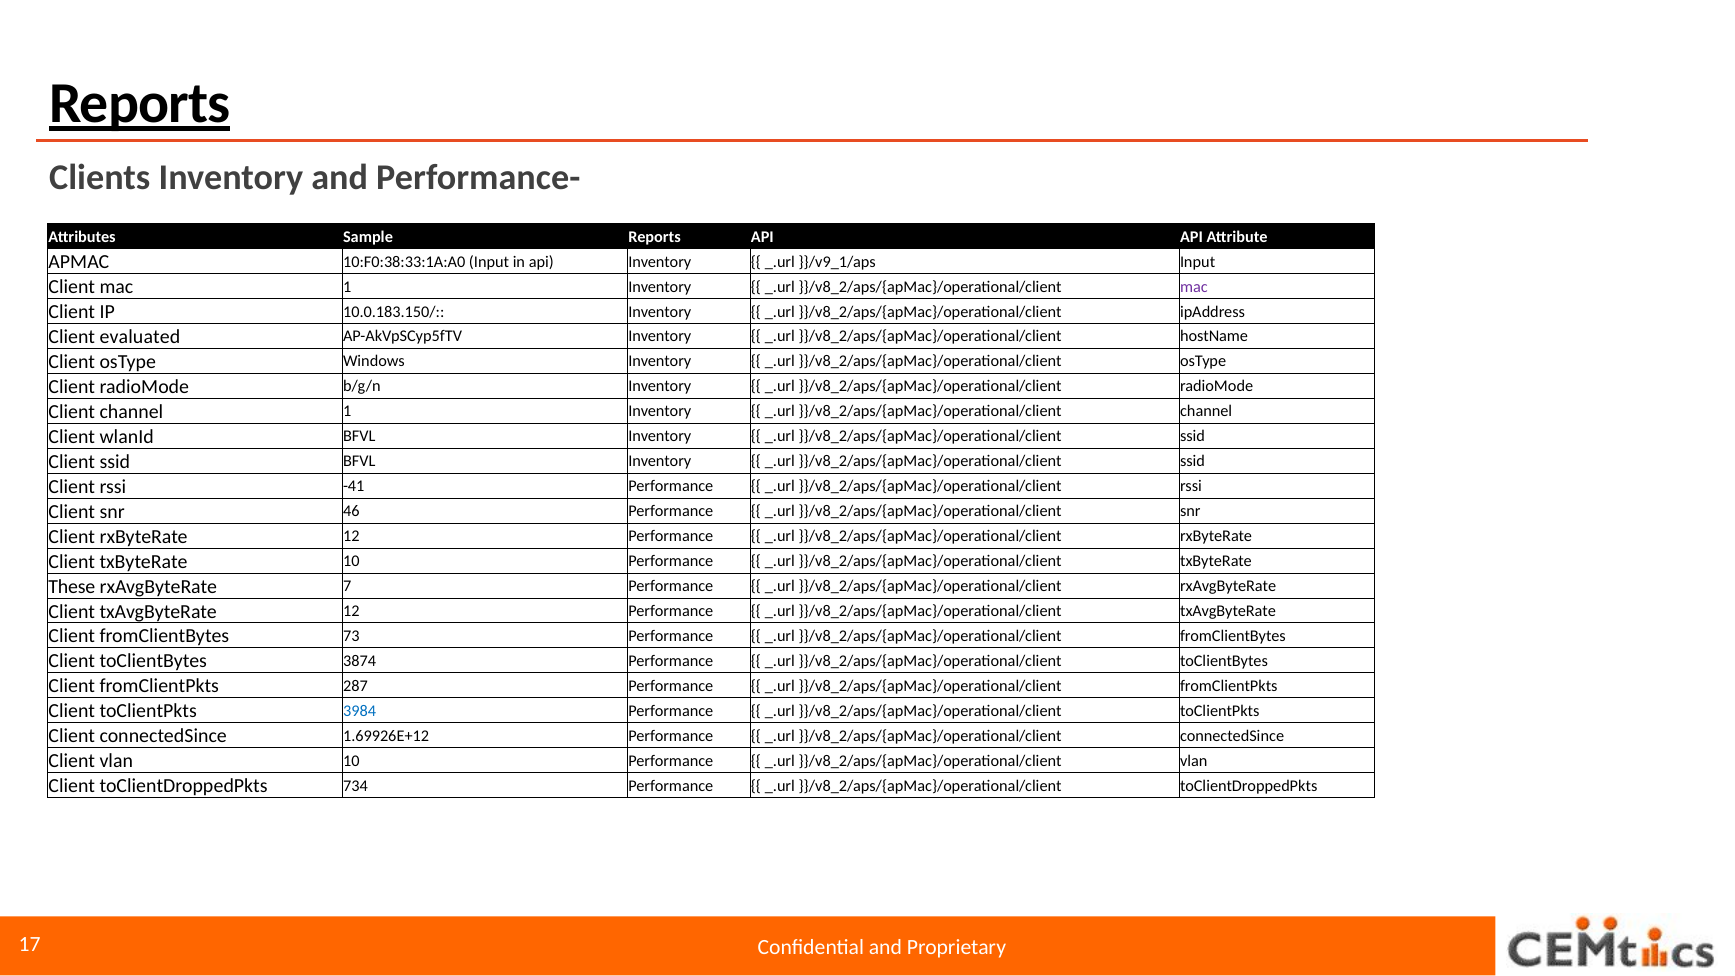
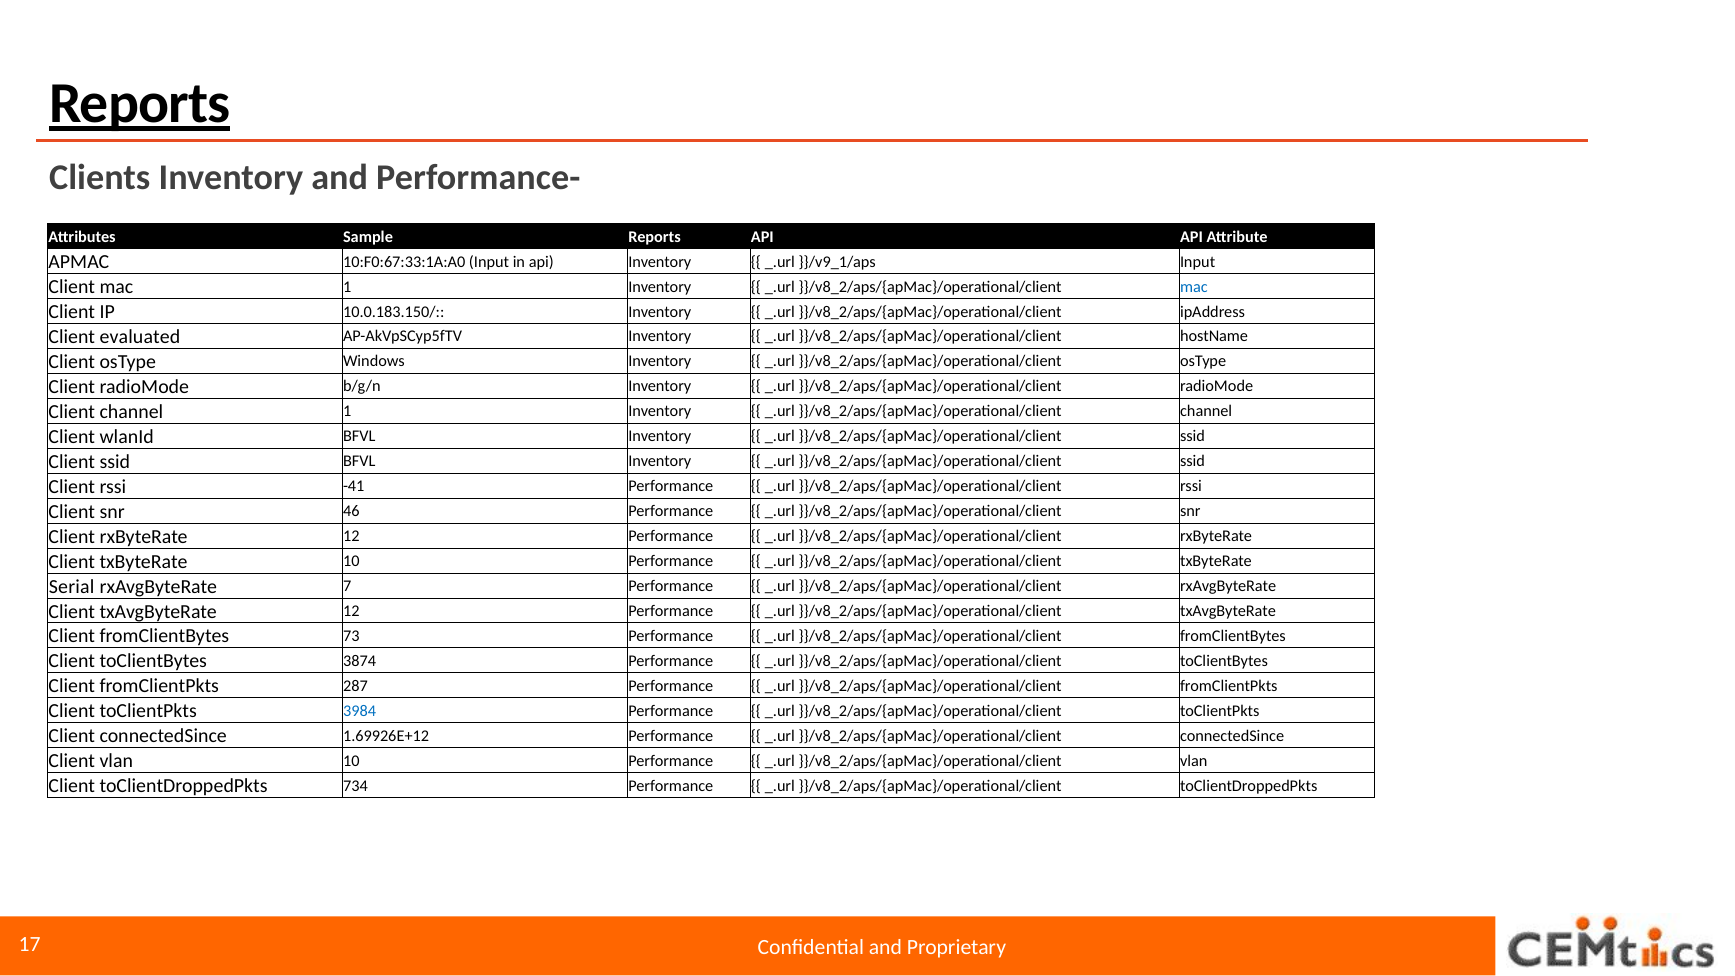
10:F0:38:33:1A:A0: 10:F0:38:33:1A:A0 -> 10:F0:67:33:1A:A0 (404, 262)
mac colour: purple -> blue (1194, 287)
These: These -> Serial (72, 586)
